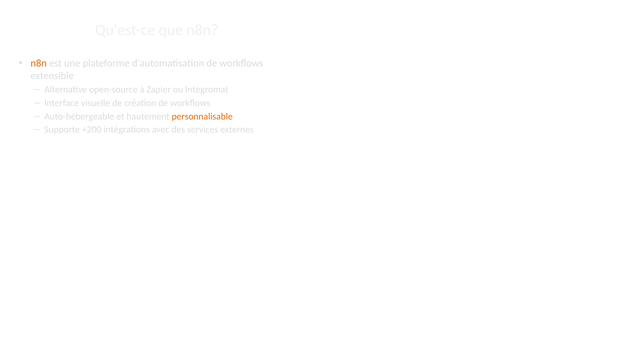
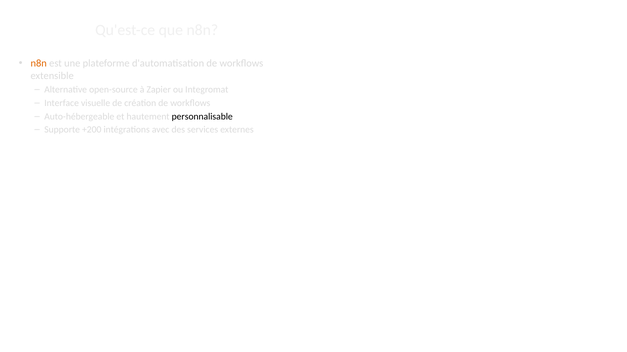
personnalisable colour: orange -> black (202, 117)
